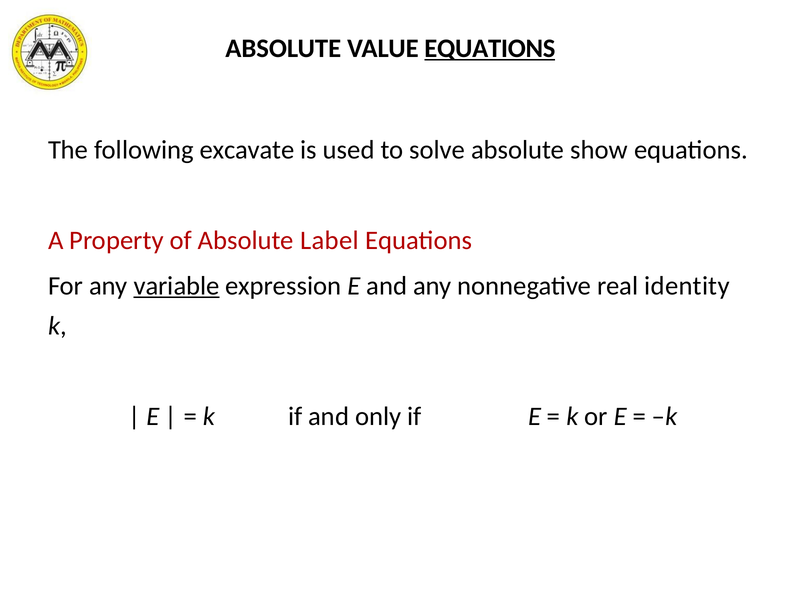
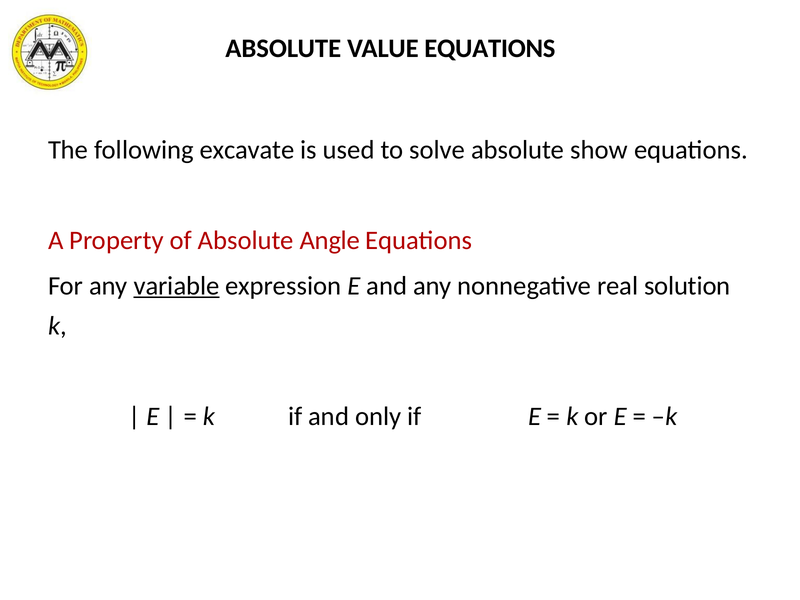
EQUATIONS underline: present -> none (490, 48)
Label: Label -> Angle (330, 240)
identity: identity -> solution (687, 286)
